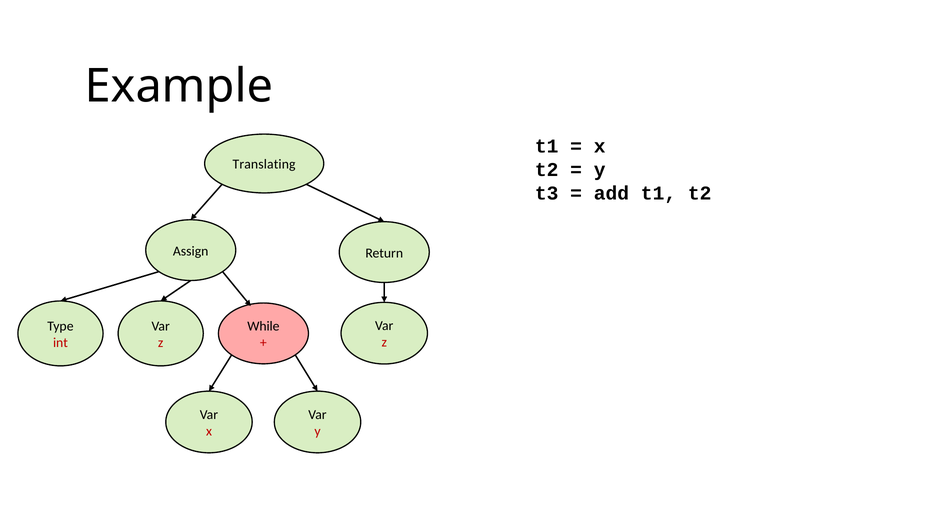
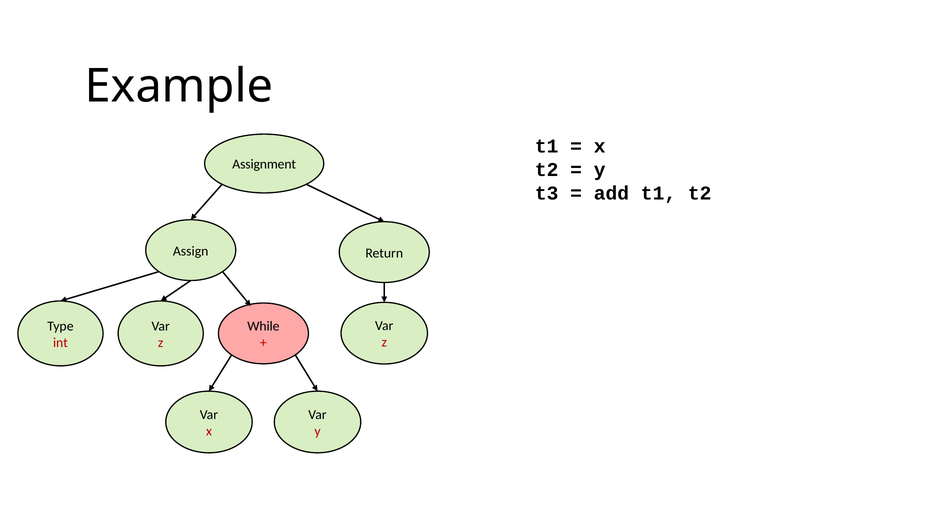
Translating: Translating -> Assignment (264, 164)
